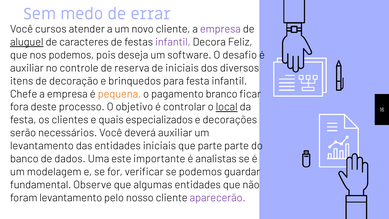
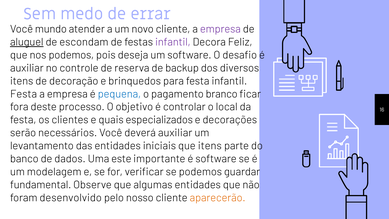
cursos: cursos -> mundo (51, 29)
caracteres: caracteres -> escondam (84, 42)
de iniciais: iniciais -> backup (182, 68)
Chefe: Chefe -> Festa (24, 94)
pequena colour: orange -> blue (119, 94)
local underline: present -> none (227, 107)
que parte: parte -> itens (210, 146)
é analistas: analistas -> software (216, 159)
foram levantamento: levantamento -> desenvolvido (71, 198)
aparecerão colour: purple -> orange (218, 198)
